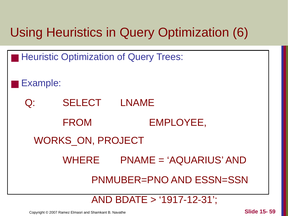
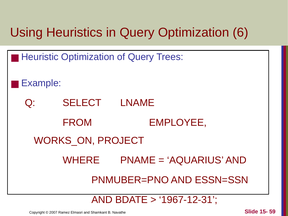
1917-12-31: 1917-12-31 -> 1967-12-31 (188, 200)
